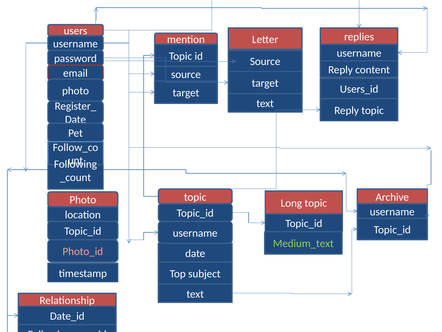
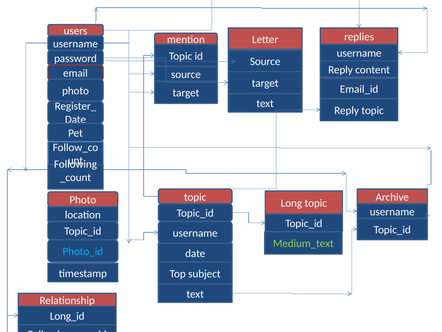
Users_id: Users_id -> Email_id (359, 89)
Photo_id colour: pink -> light blue (83, 251)
Date_id: Date_id -> Long_id (67, 316)
